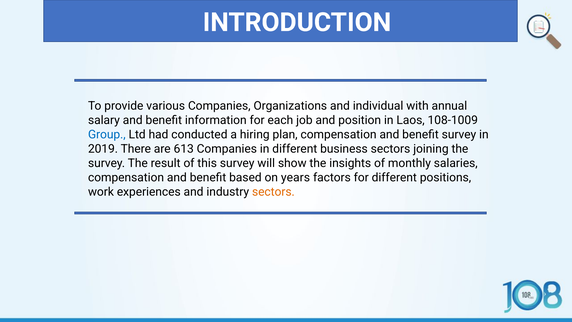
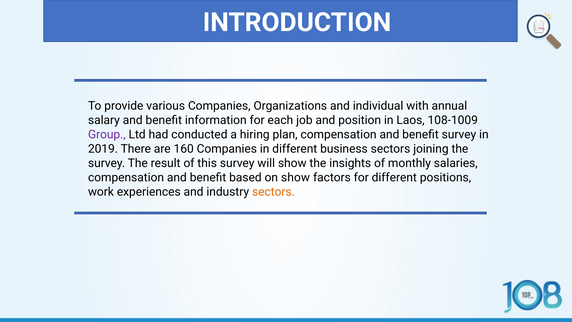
Group colour: blue -> purple (107, 135)
613: 613 -> 160 (184, 149)
on years: years -> show (295, 177)
